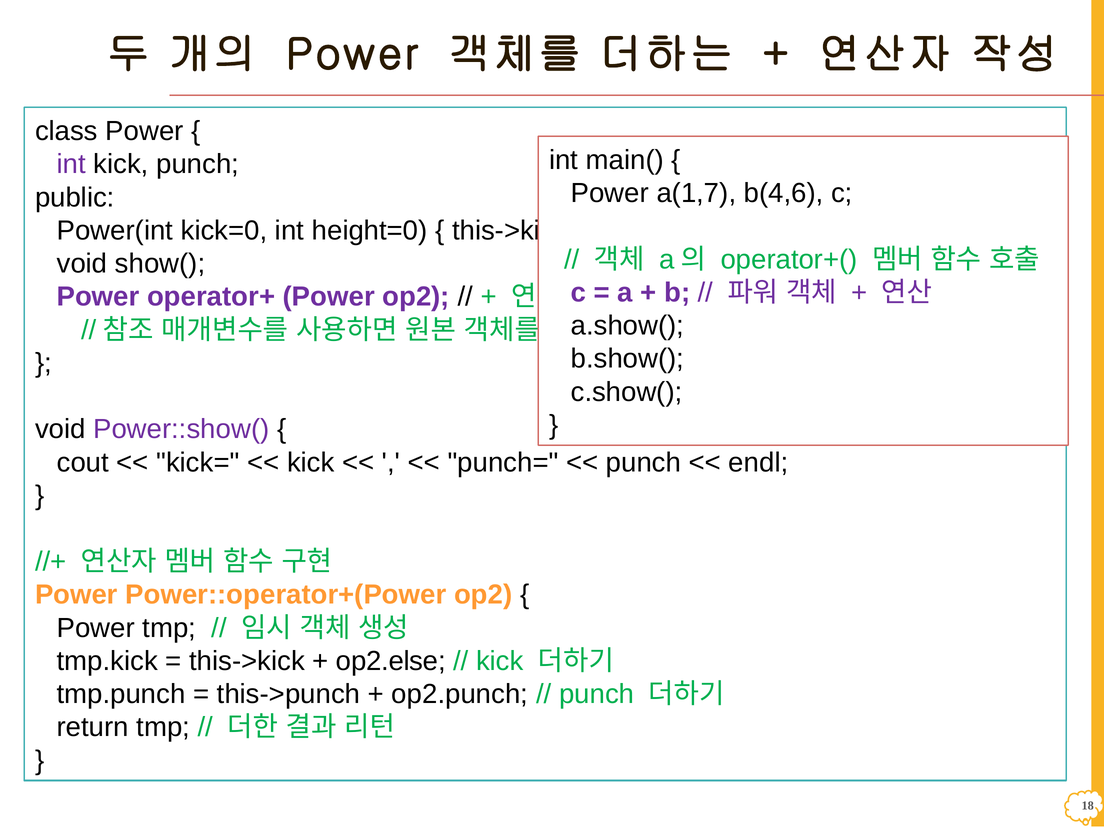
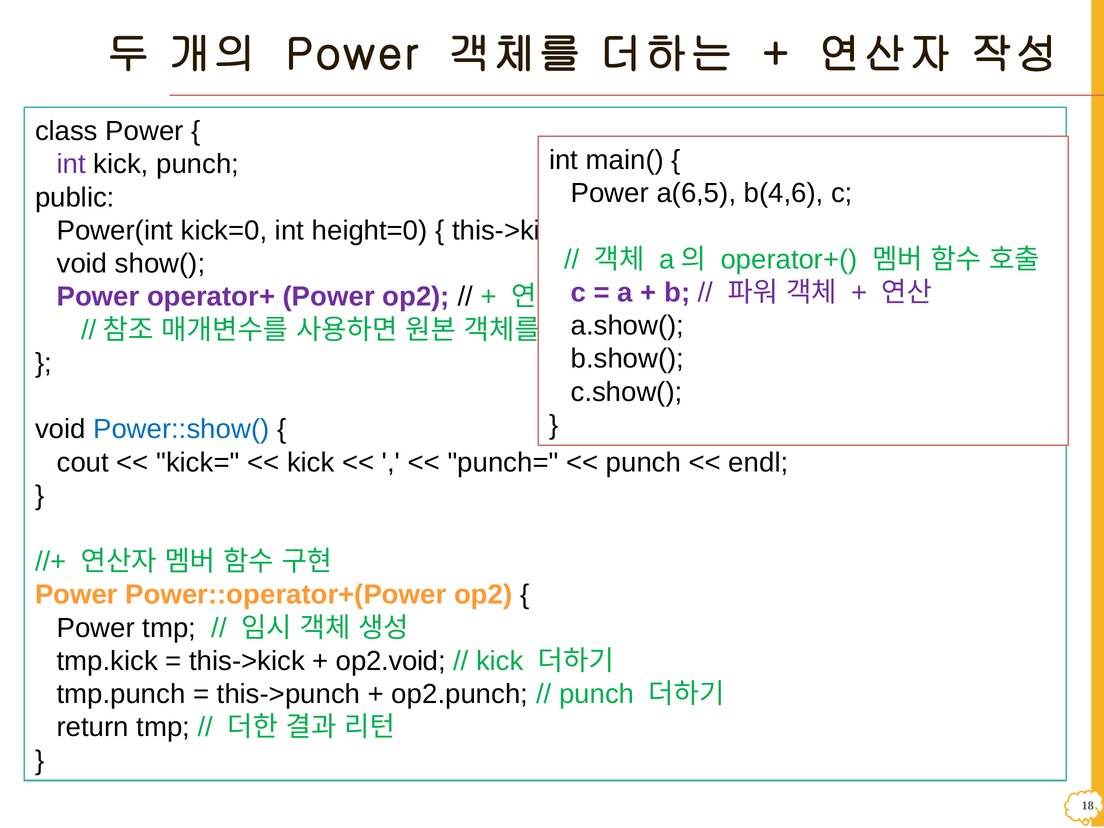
a(1,7: a(1,7 -> a(6,5 (696, 193)
Power::show( colour: purple -> blue (181, 429)
op2.else: op2.else -> op2.void (391, 661)
